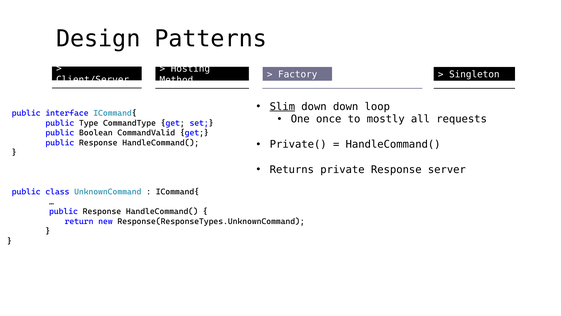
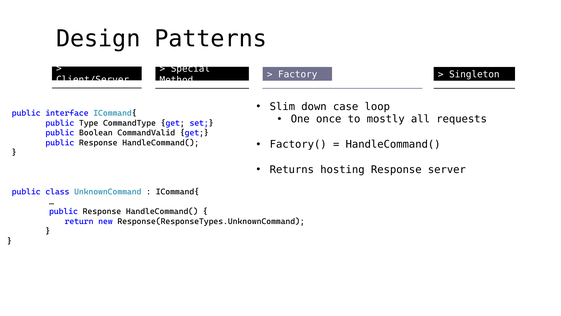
Hosting: Hosting -> Special (190, 69)
Slim underline: present -> none (282, 106)
down down: down -> case (346, 106)
Private(: Private( -> Factory( (298, 144)
private: private -> hosting (342, 169)
